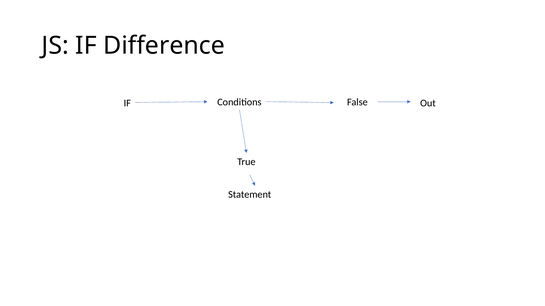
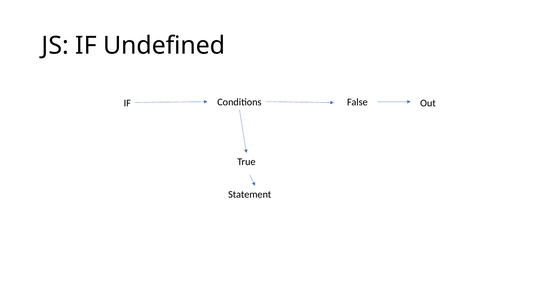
Difference: Difference -> Undefined (164, 46)
